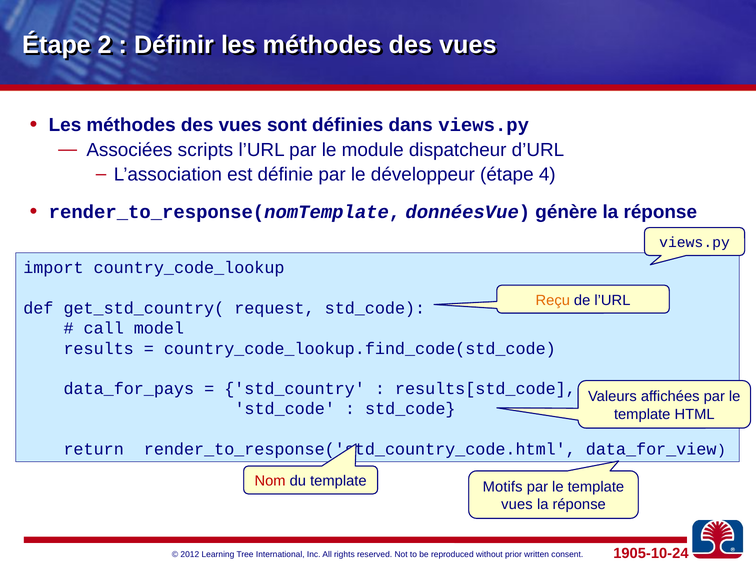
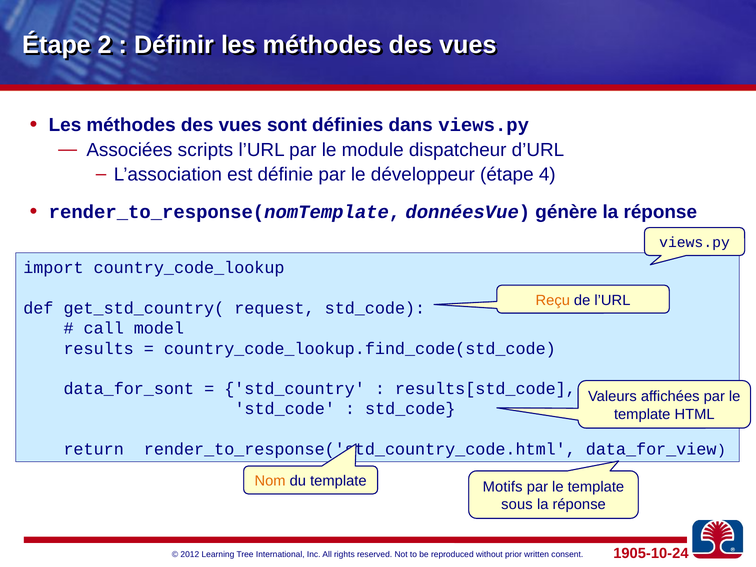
data_for_pays: data_for_pays -> data_for_sont (129, 389)
Nom colour: red -> orange (270, 481)
vues: vues -> sous (517, 504)
